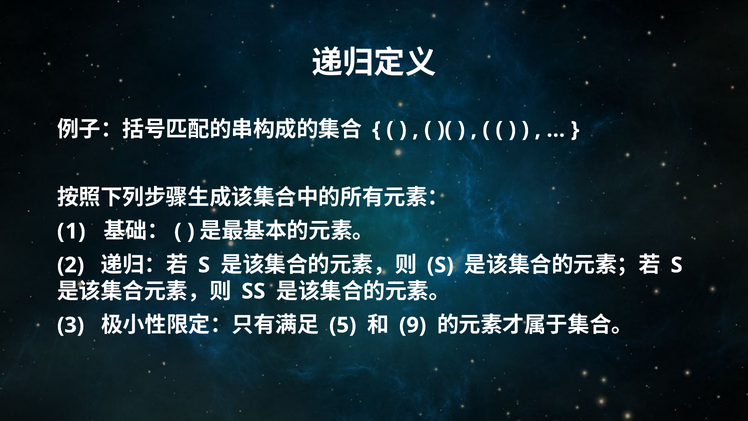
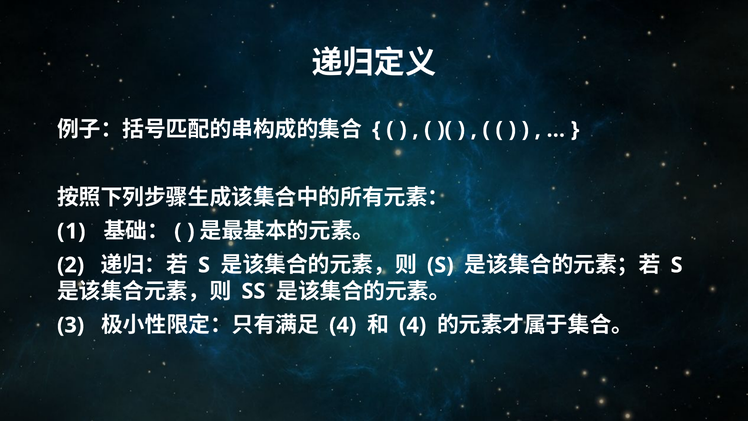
5: 5 -> 4 (343, 325)
9: 9 -> 4 (413, 325)
